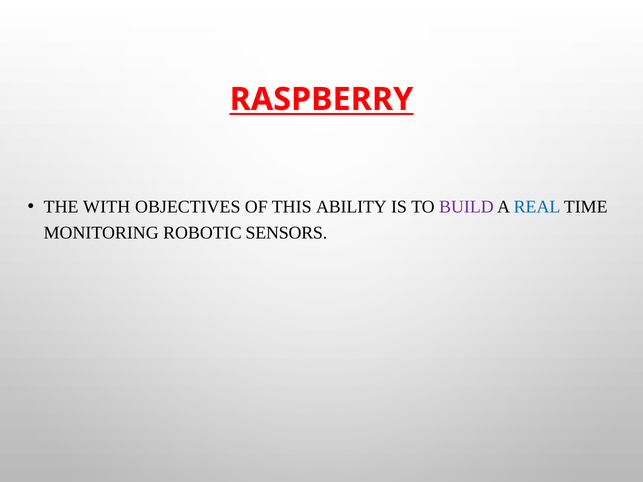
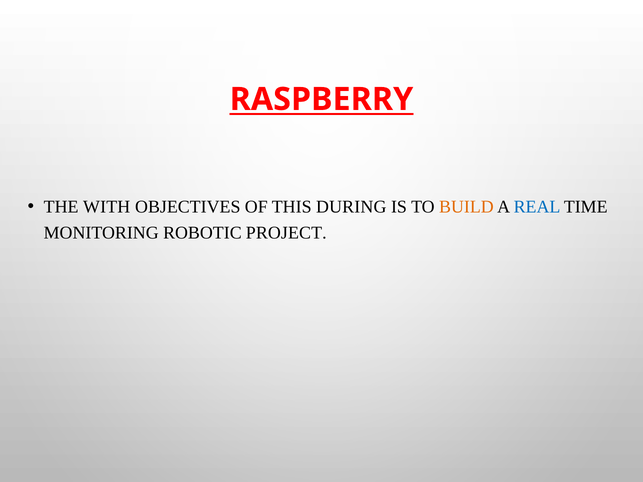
ABILITY: ABILITY -> DURING (351, 207)
BUILD colour: purple -> orange (466, 207)
SENSORS: SENSORS -> PROJECT (286, 233)
